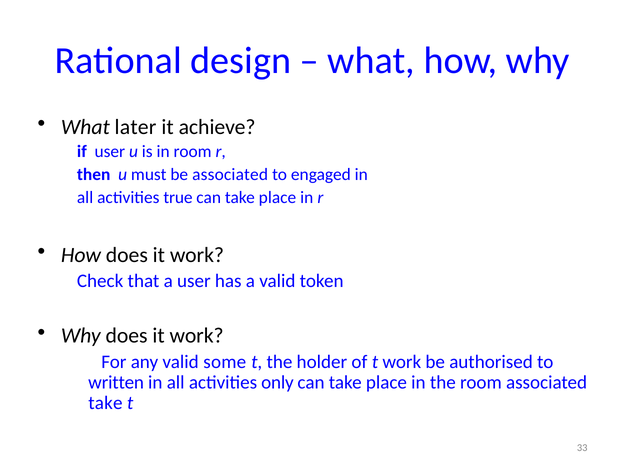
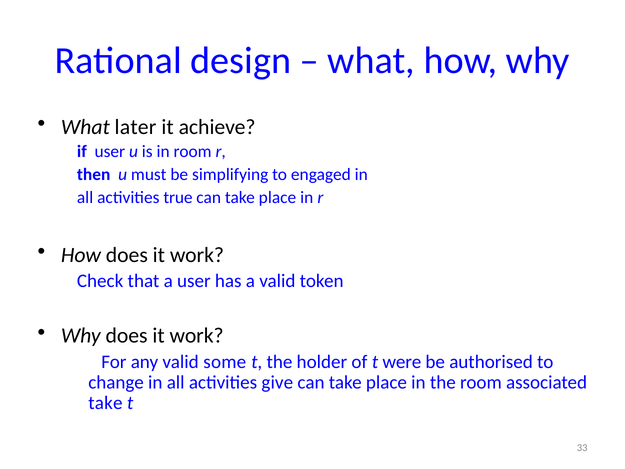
be associated: associated -> simplifying (230, 174)
t work: work -> were (402, 362)
written: written -> change (116, 382)
only: only -> give (277, 382)
